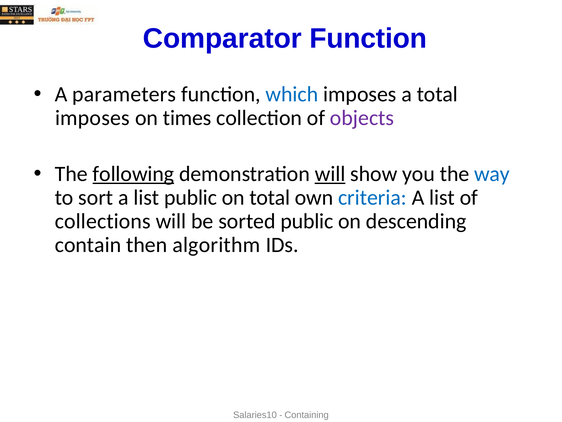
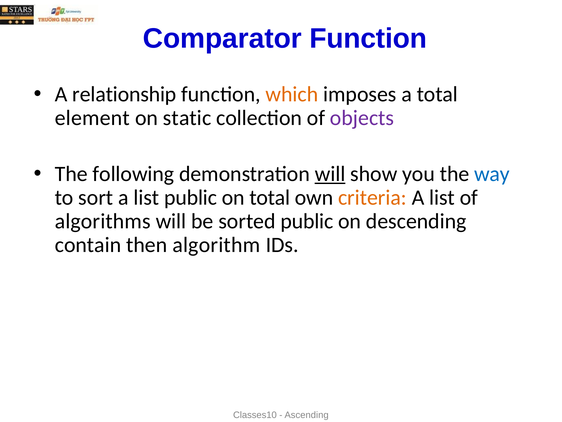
parameters: parameters -> relationship (124, 94)
which colour: blue -> orange (292, 94)
imposes: imposes -> element (92, 118)
times: times -> static (187, 118)
following underline: present -> none (133, 174)
criteria colour: blue -> orange (372, 197)
collections: collections -> algorithms (103, 221)
Salaries10: Salaries10 -> Classes10 (255, 415)
Containing: Containing -> Ascending (307, 415)
